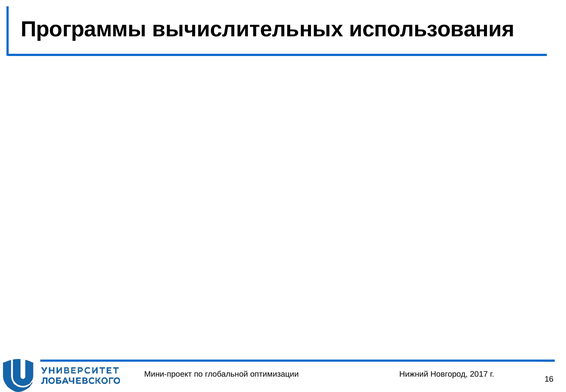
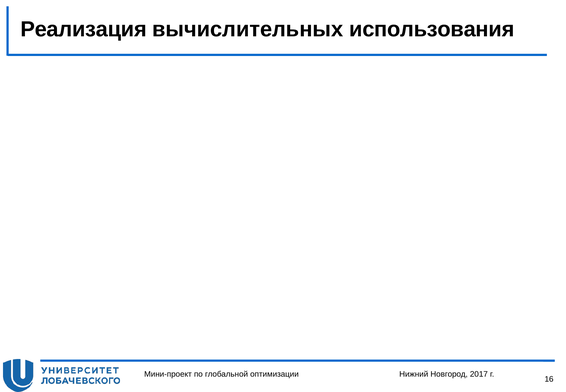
Программы: Программы -> Реализация (84, 29)
